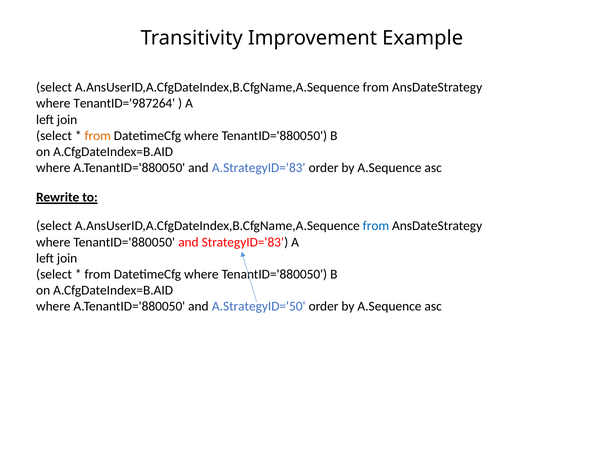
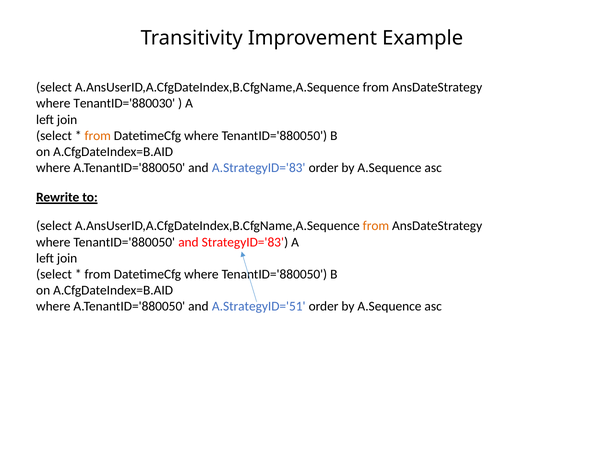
TenantID='987264: TenantID='987264 -> TenantID='880030 (124, 104)
from colour: blue -> orange (376, 226)
A.StrategyID='50: A.StrategyID='50 -> A.StrategyID='51 (259, 307)
